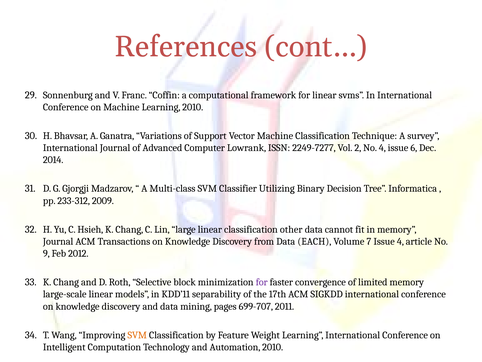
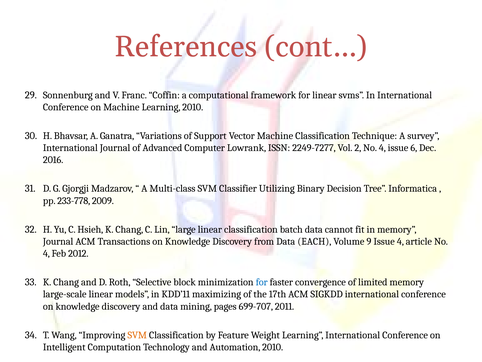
2014: 2014 -> 2016 (53, 160)
233-312: 233-312 -> 233-778 (74, 200)
other: other -> batch (291, 229)
7: 7 -> 9 (369, 241)
9: 9 -> 4 (46, 253)
for colour: purple -> blue (262, 282)
separability: separability -> maximizing (217, 294)
